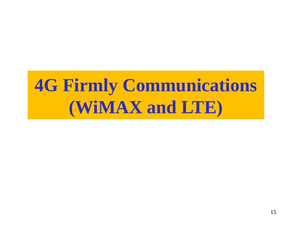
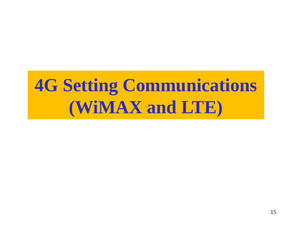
Firmly: Firmly -> Setting (90, 85)
